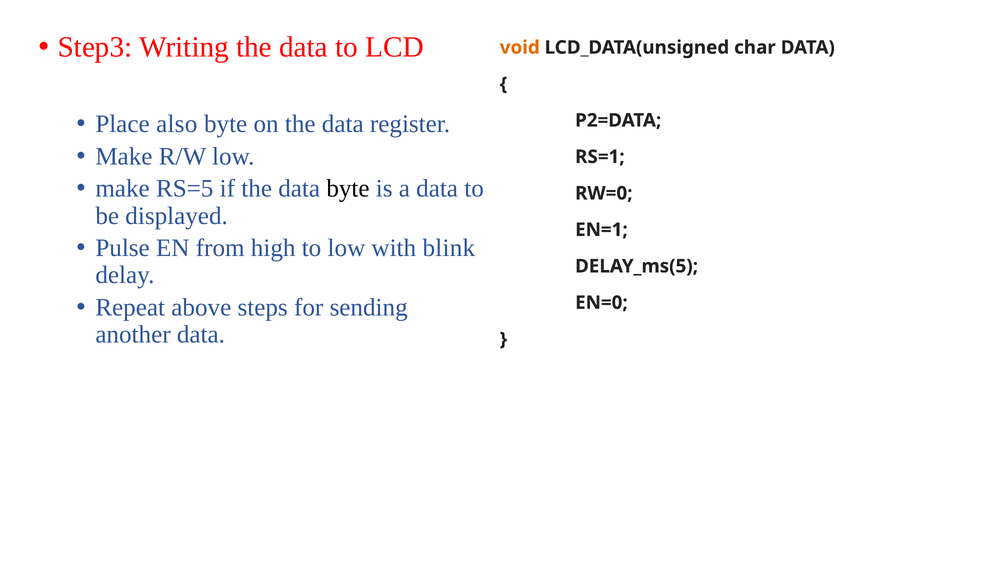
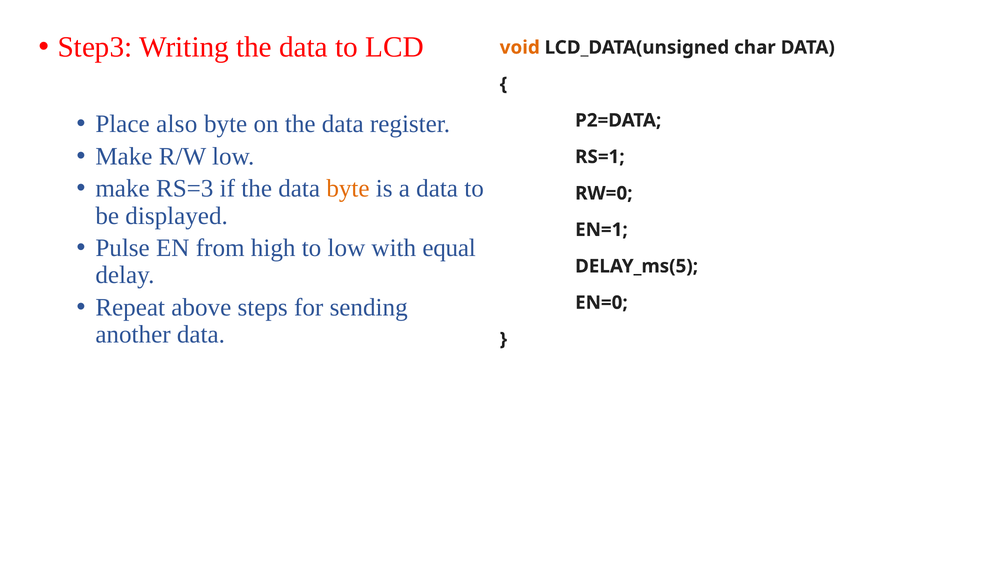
RS=5: RS=5 -> RS=3 (185, 189)
byte colour: black -> orange (348, 189)
blink: blink -> equal (449, 248)
